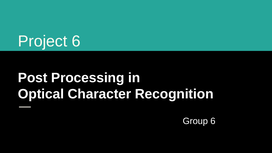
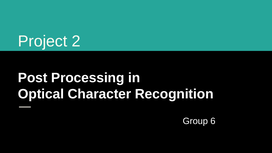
Project 6: 6 -> 2 (76, 41)
